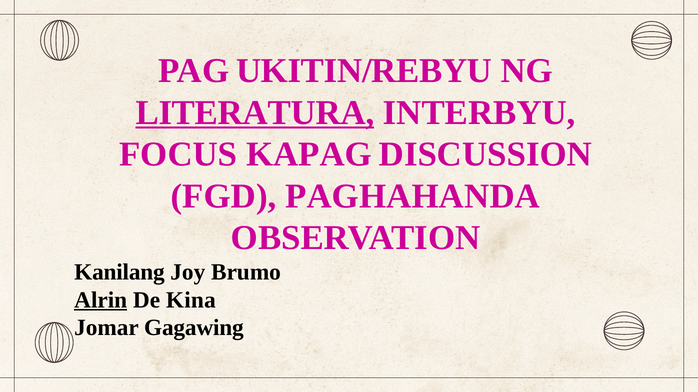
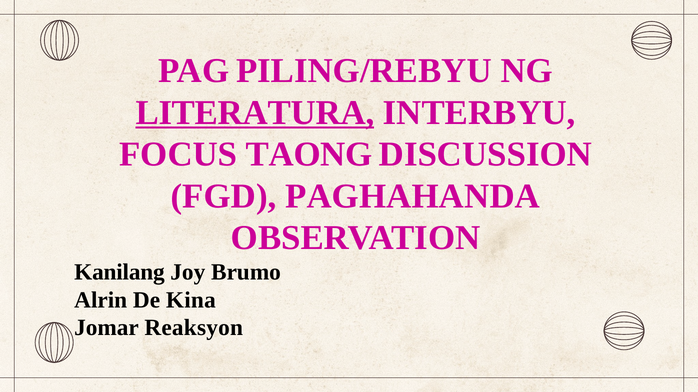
UKITIN/REBYU: UKITIN/REBYU -> PILING/REBYU (364, 71)
KAPAG: KAPAG -> TAONG (309, 155)
Alrin underline: present -> none (101, 300)
Gagawing: Gagawing -> Reaksyon (194, 328)
